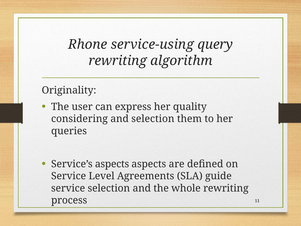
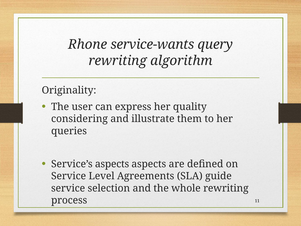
service-using: service-using -> service-wants (152, 44)
and selection: selection -> illustrate (153, 119)
